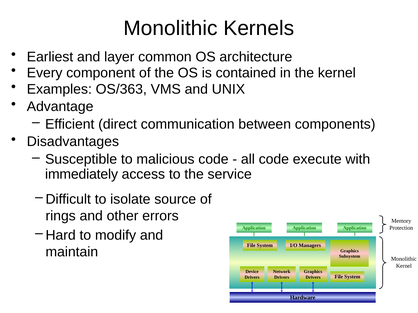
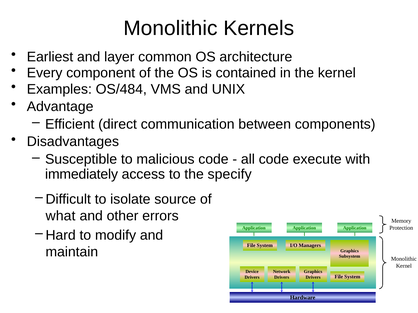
OS/363: OS/363 -> OS/484 (121, 89)
service: service -> specify (230, 174)
rings: rings -> what (61, 216)
